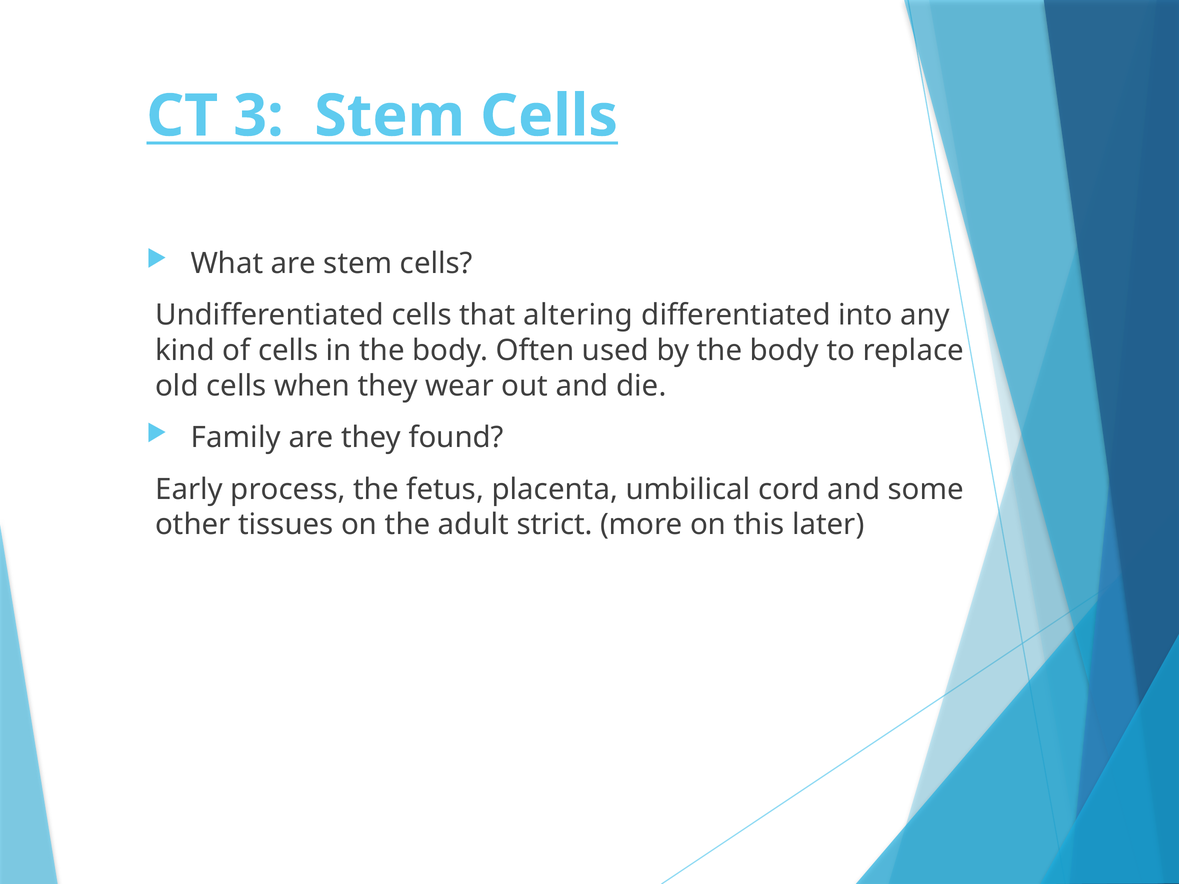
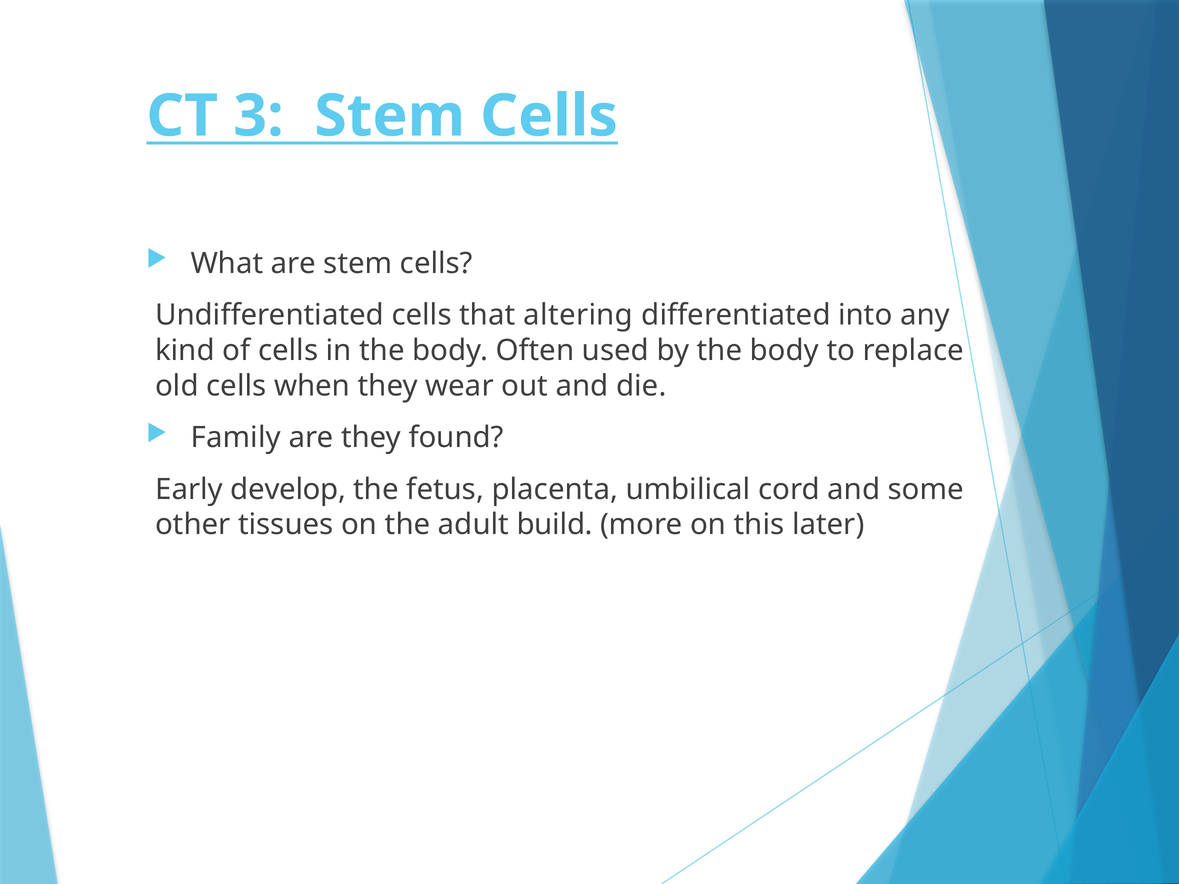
process: process -> develop (288, 490)
strict: strict -> build (555, 525)
